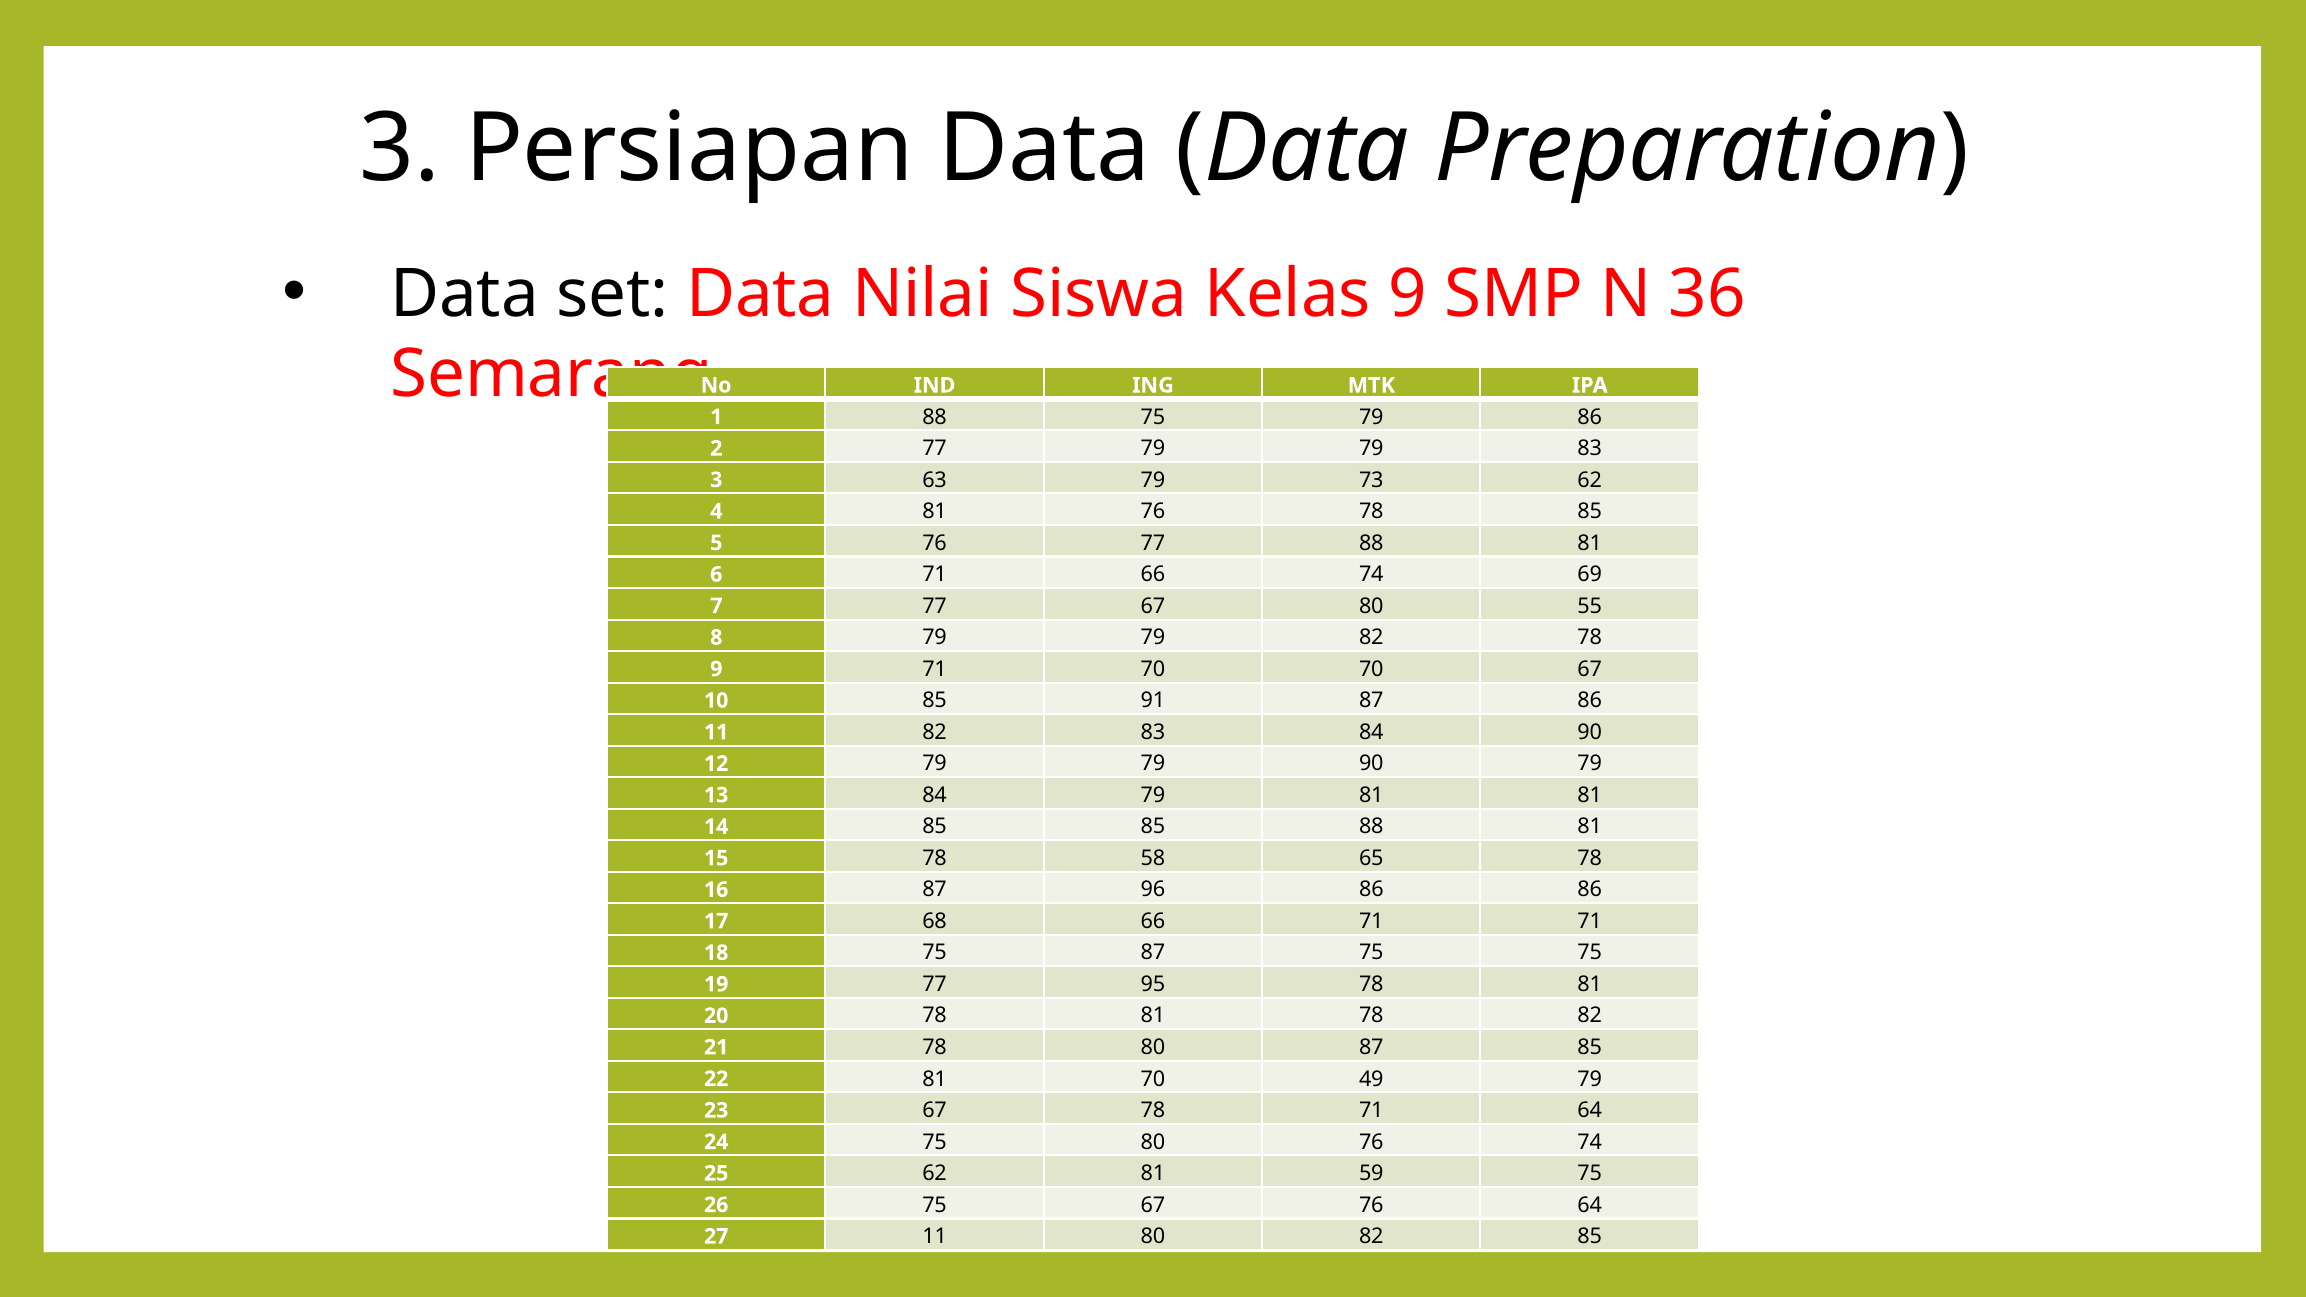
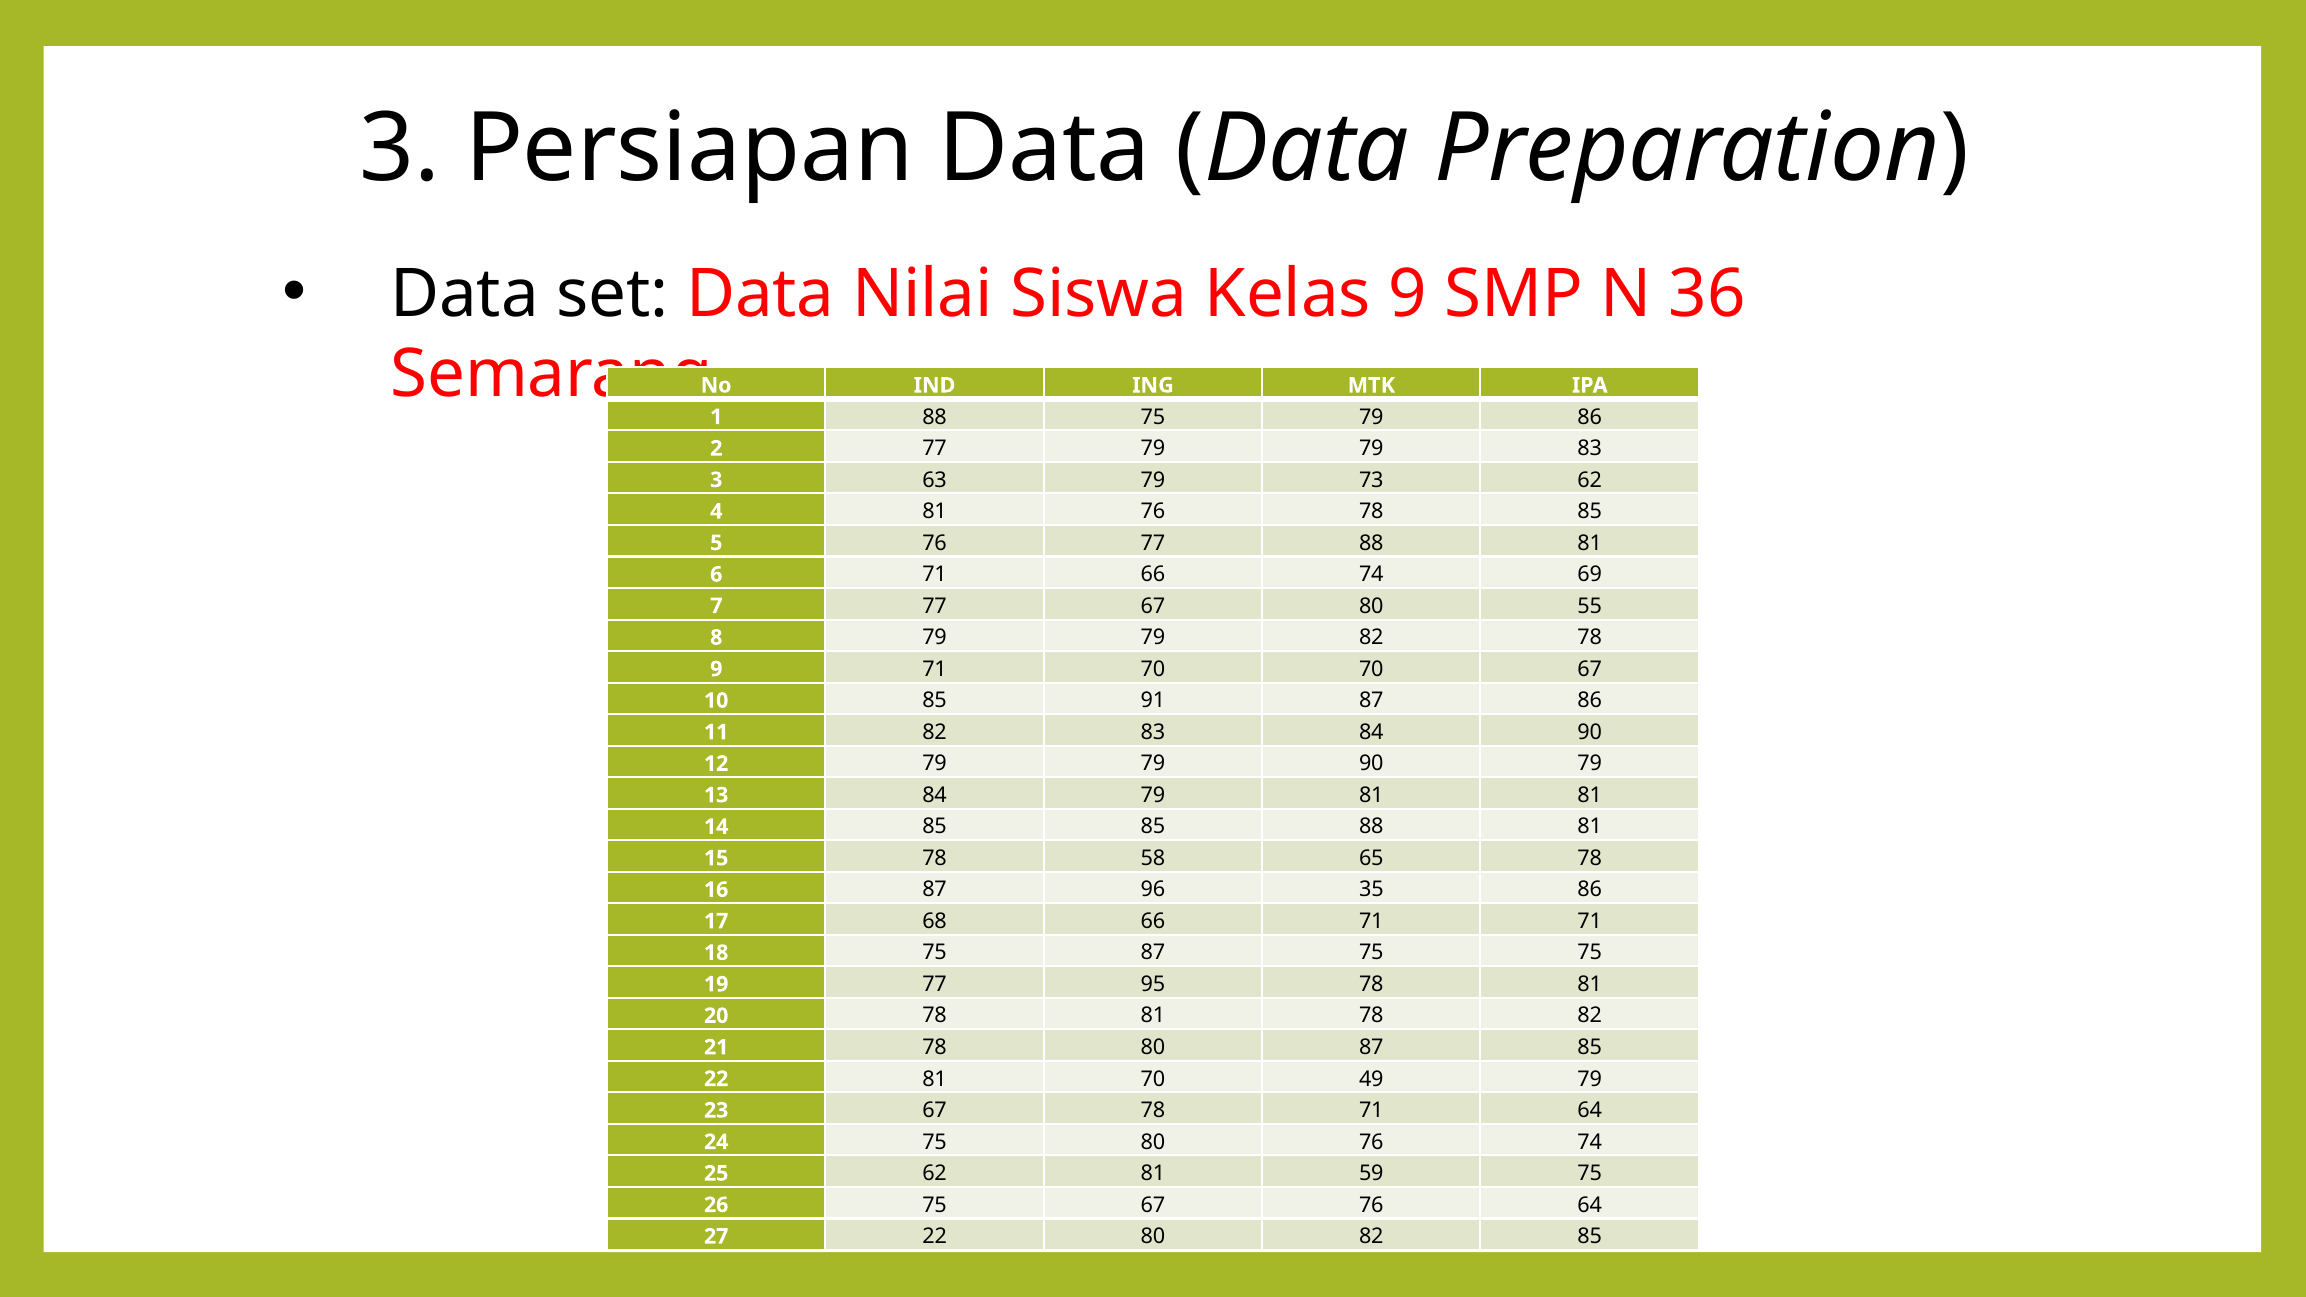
96 86: 86 -> 35 (1371, 890)
27 11: 11 -> 22 (935, 1237)
